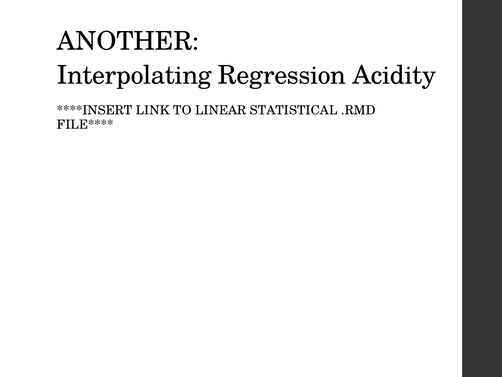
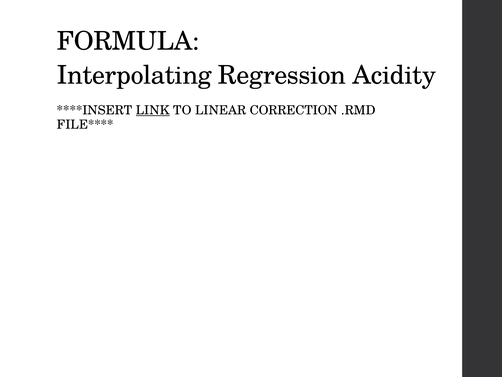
ANOTHER: ANOTHER -> FORMULA (128, 41)
LINK underline: none -> present (153, 110)
STATISTICAL: STATISTICAL -> CORRECTION (294, 110)
